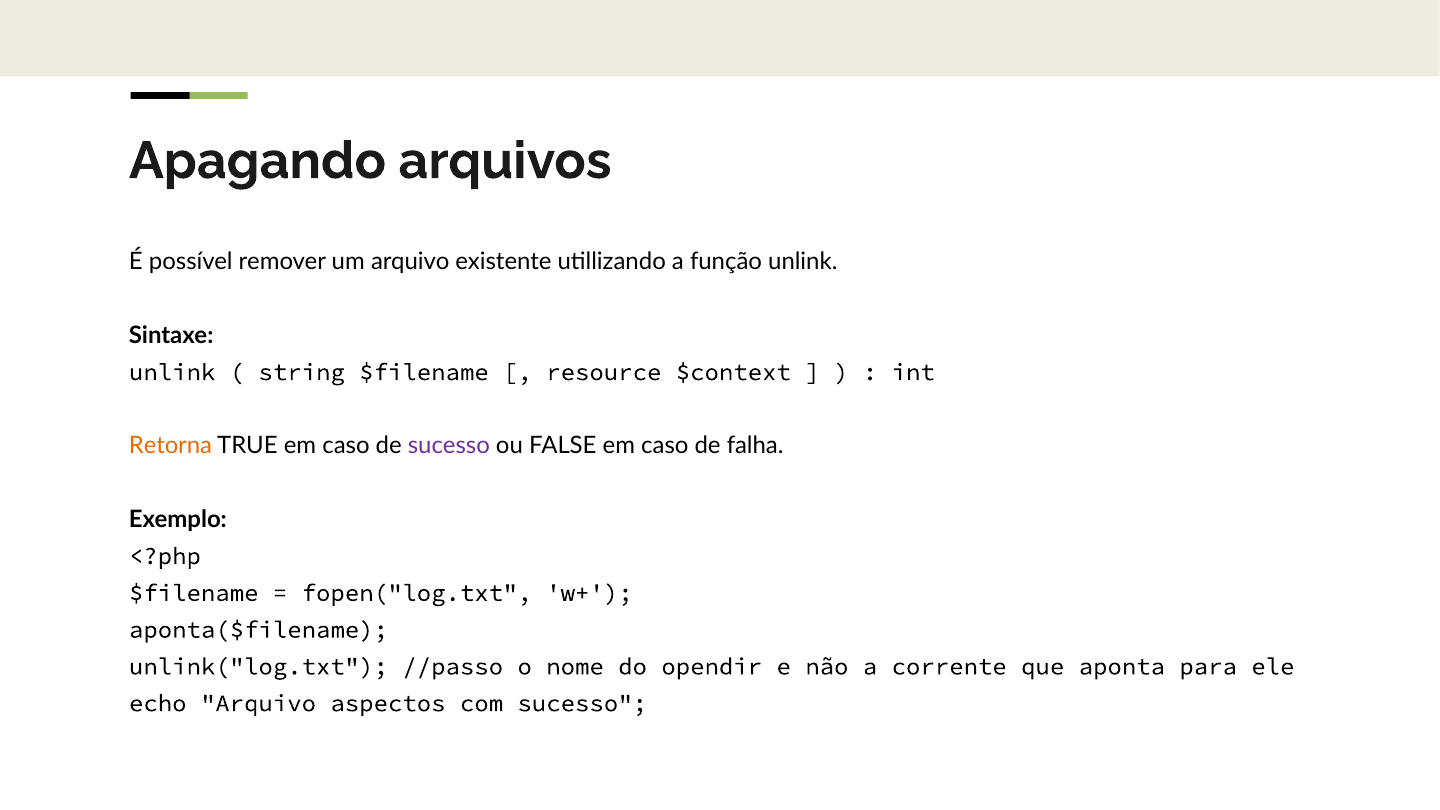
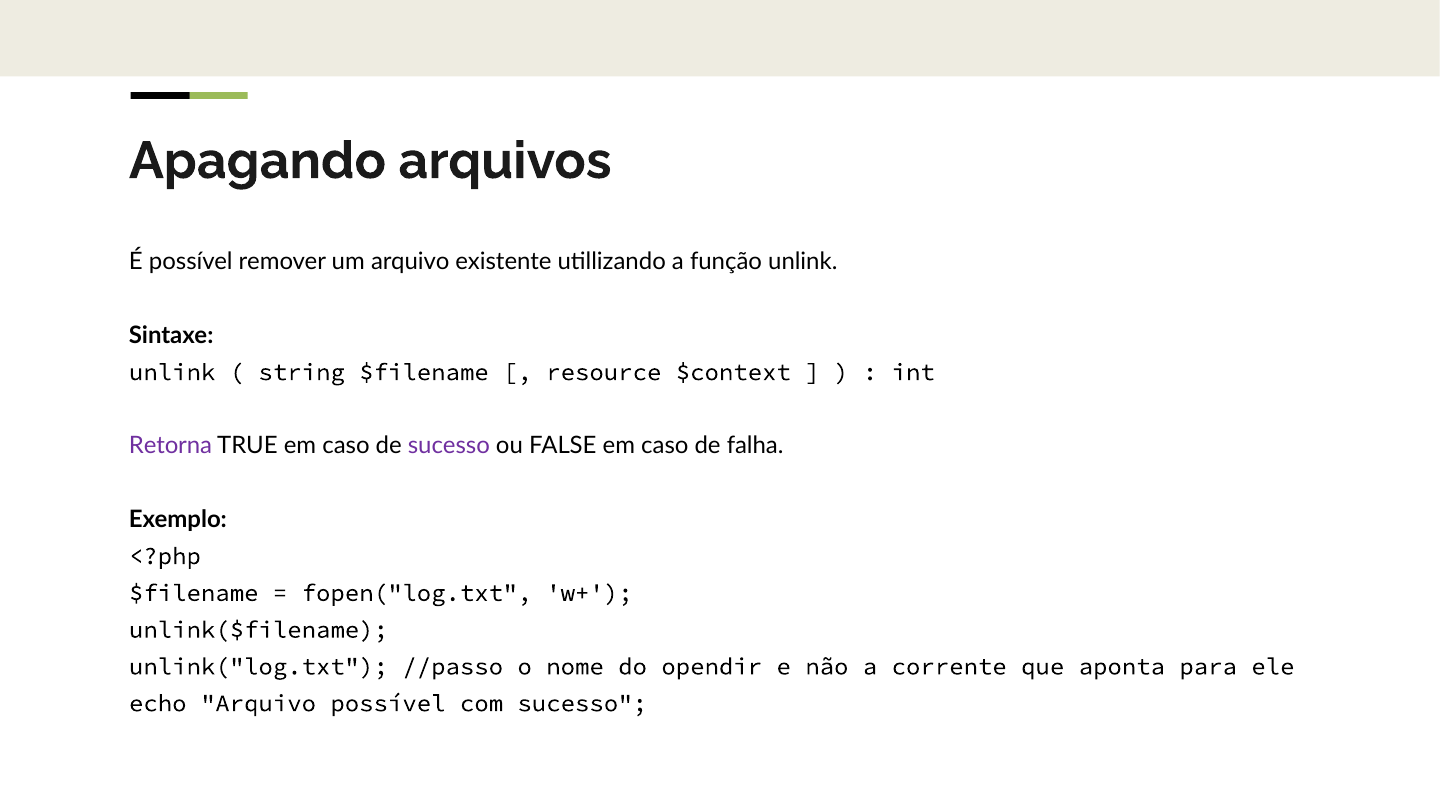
Retorna colour: orange -> purple (170, 446)
aponta($filename: aponta($filename -> unlink($filename (258, 630)
Arquivo aspectos: aspectos -> possível (388, 703)
